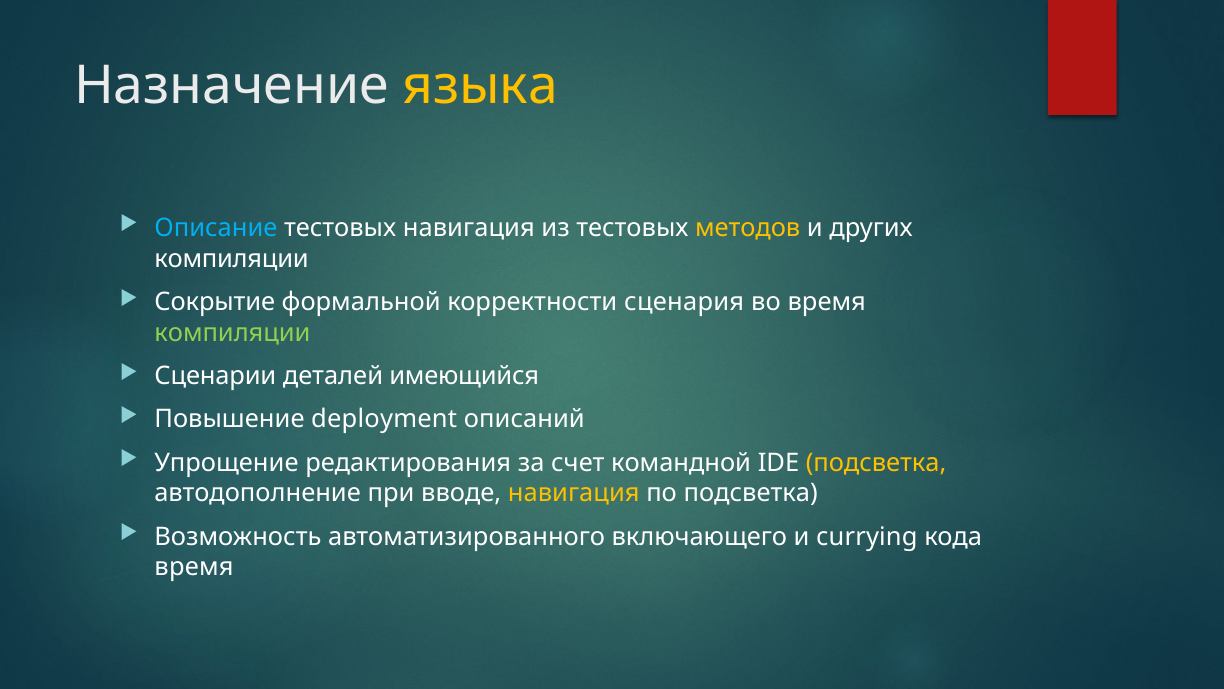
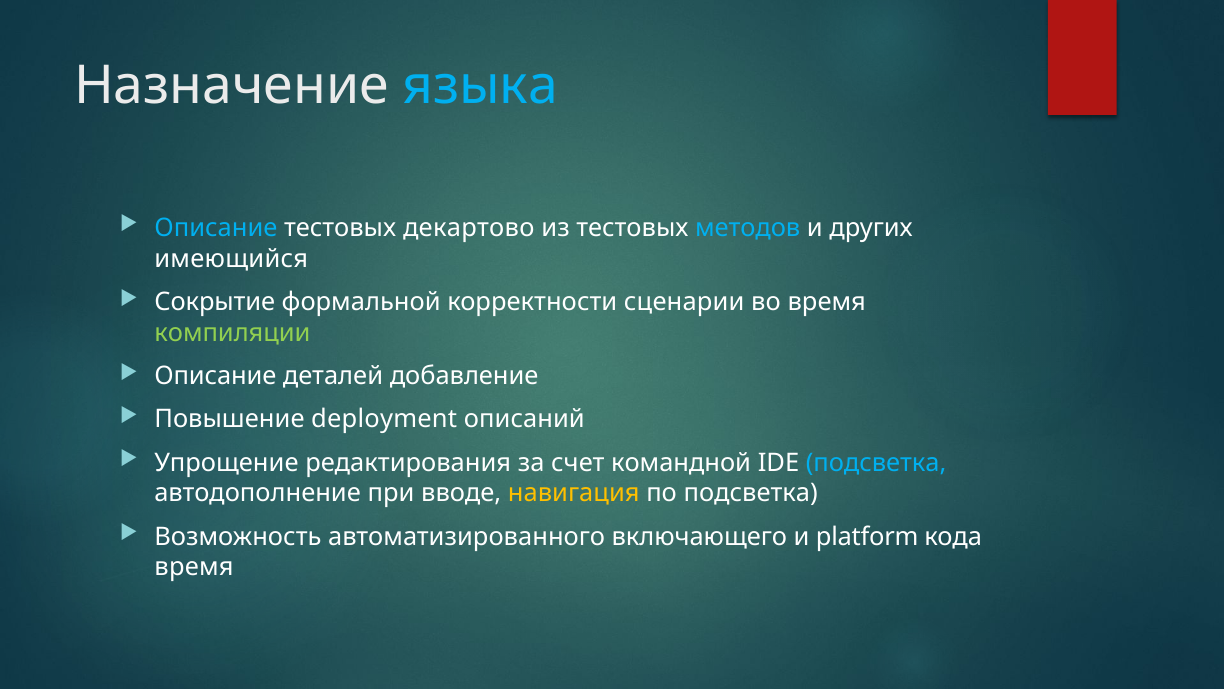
языка colour: yellow -> light blue (480, 86)
тестовых навигация: навигация -> декартово (469, 228)
методов colour: yellow -> light blue (748, 228)
компиляции: компиляции -> имеющийся (231, 258)
сценария: сценария -> сценарии (684, 302)
Сценарии: Сценарии -> Описание (215, 376)
имеющийся: имеющийся -> добавление (464, 376)
подсветка colour: yellow -> light blue (876, 463)
currying: currying -> platform (867, 536)
